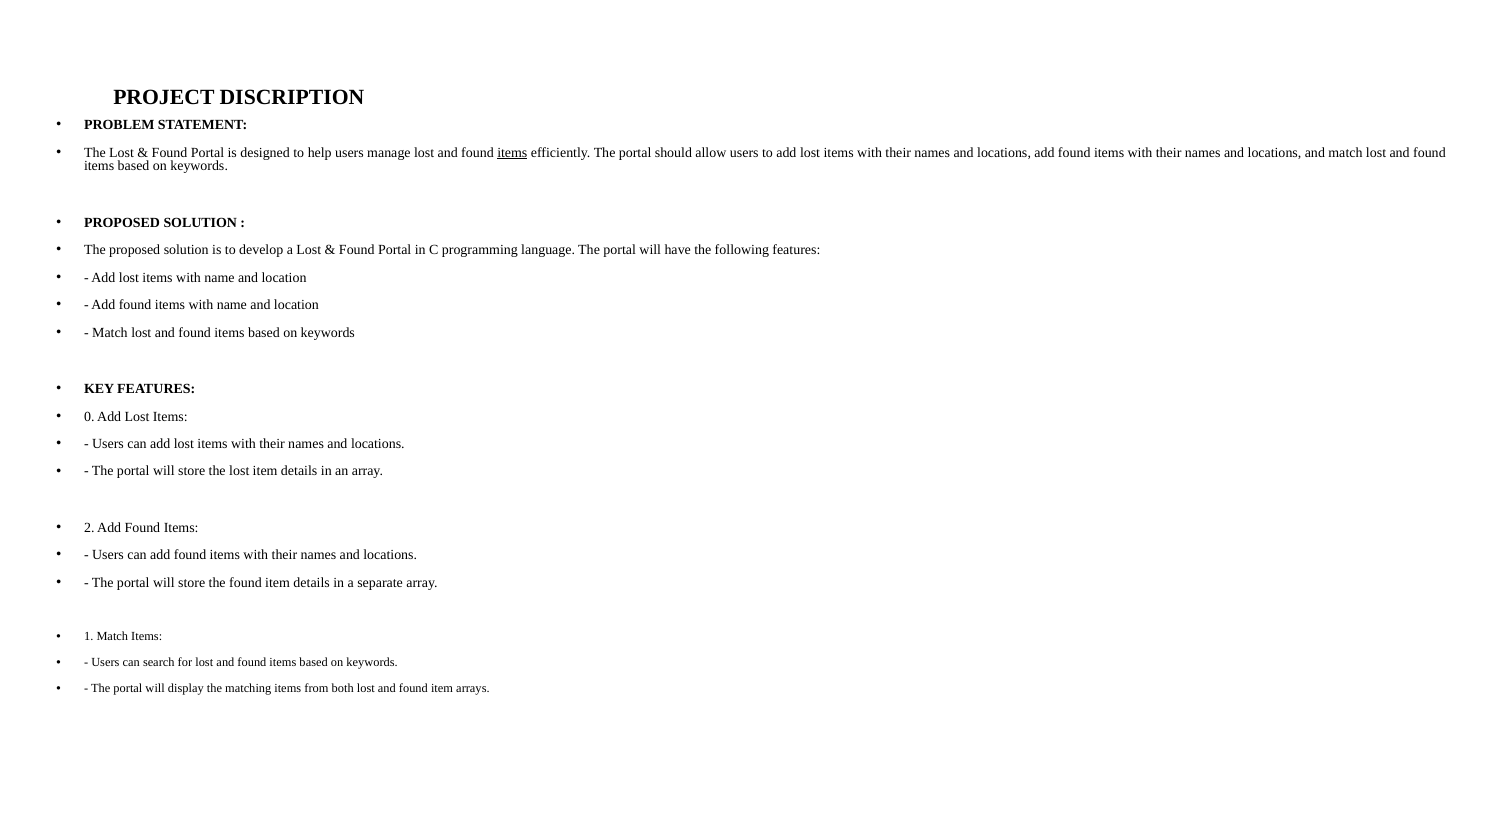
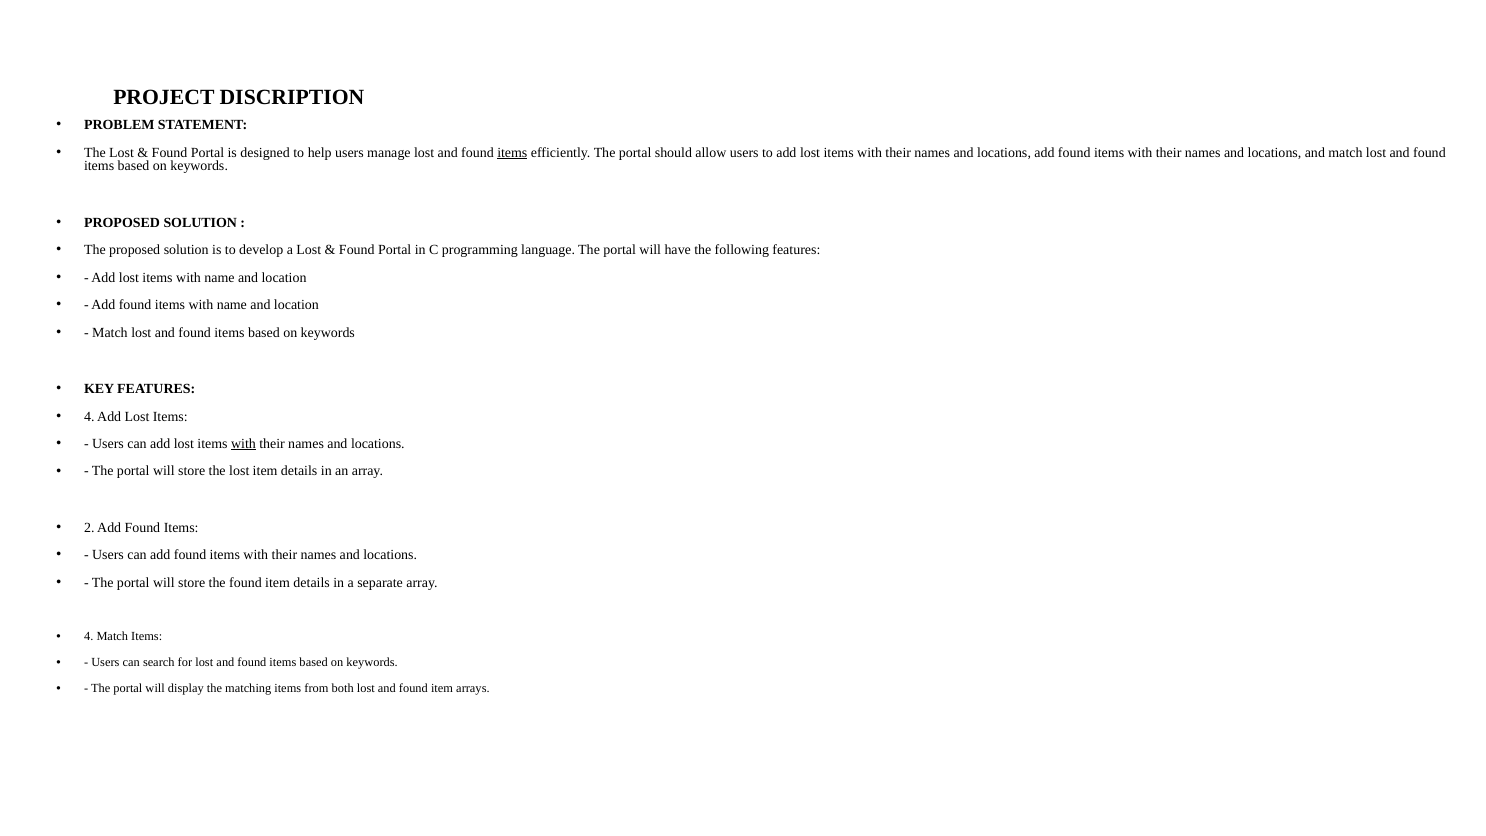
0: 0 -> 4 (89, 416)
with underline: none -> present (243, 444)
1: 1 -> 4 (89, 637)
